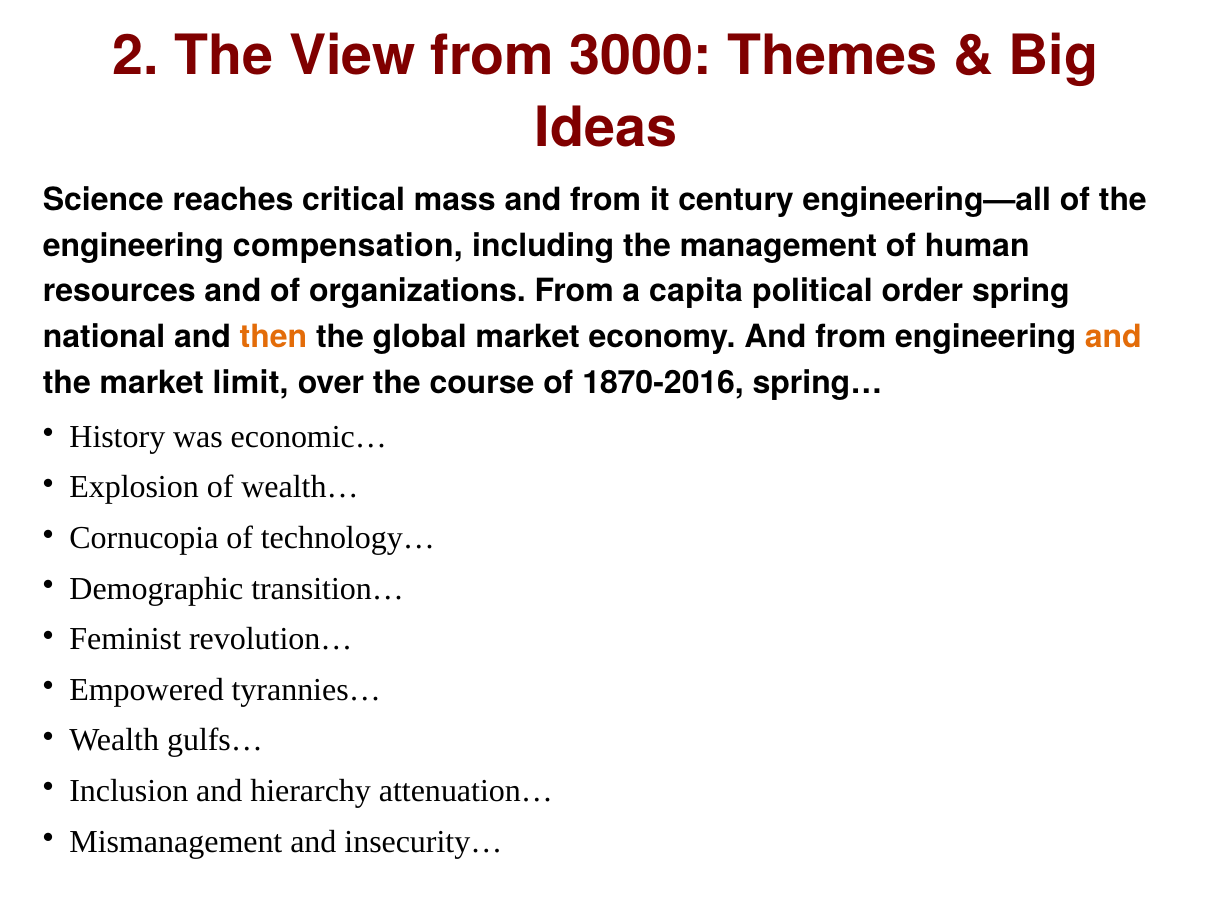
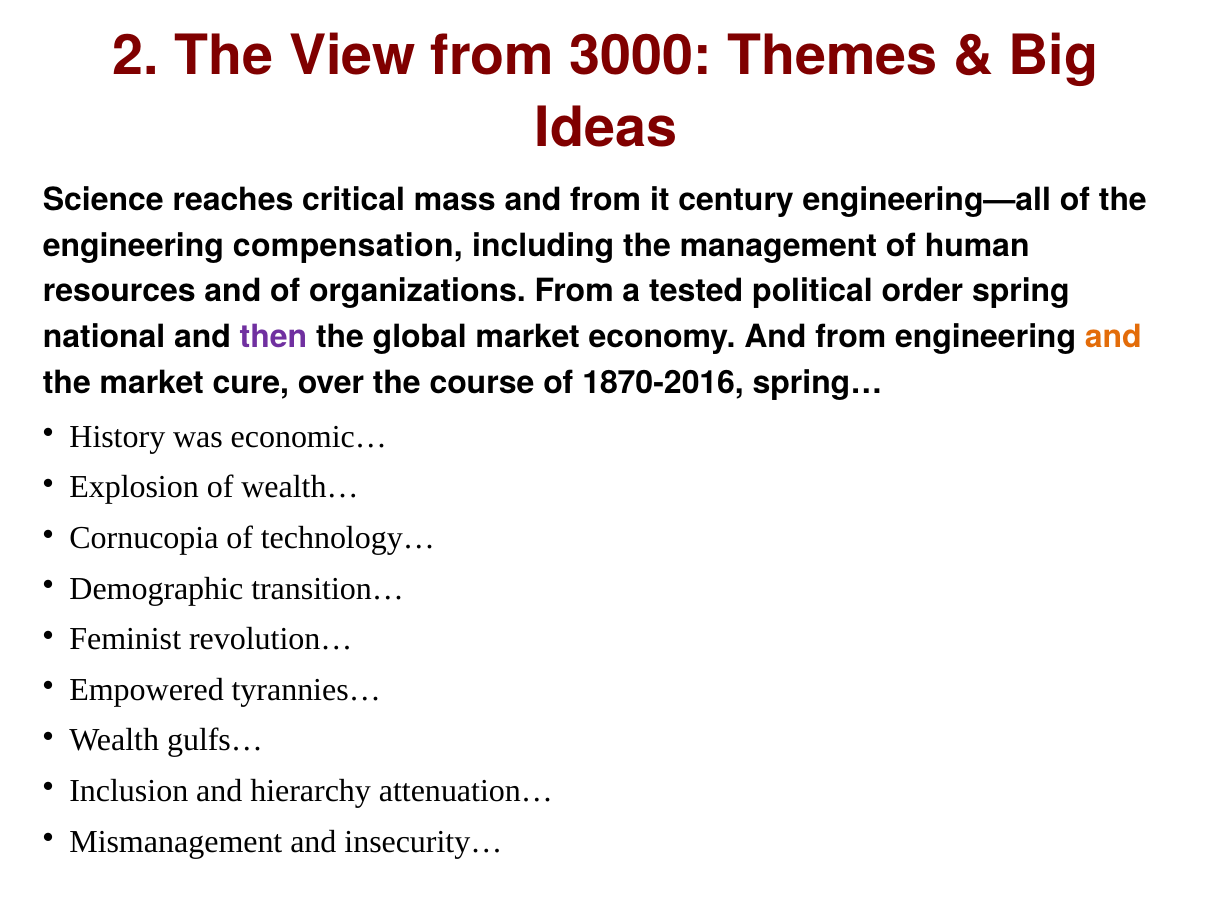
capita: capita -> tested (696, 292)
then colour: orange -> purple (273, 337)
limit: limit -> cure (251, 383)
